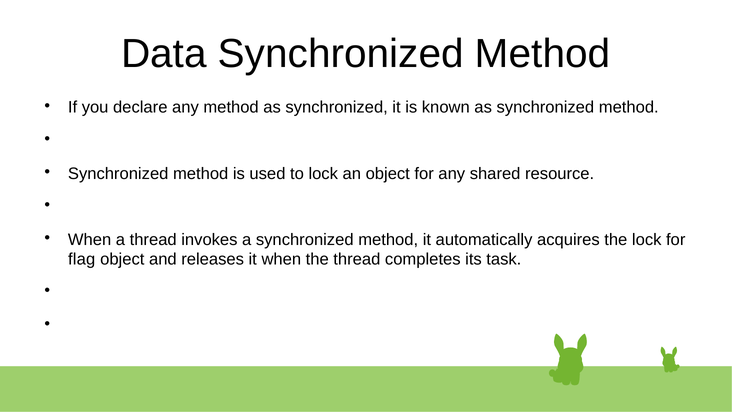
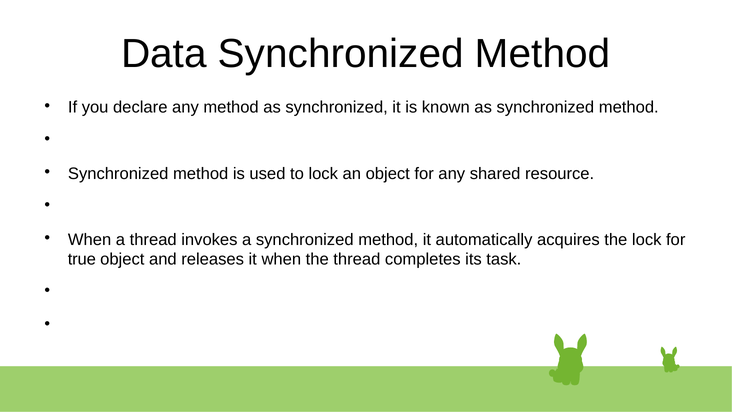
flag: flag -> true (82, 259)
